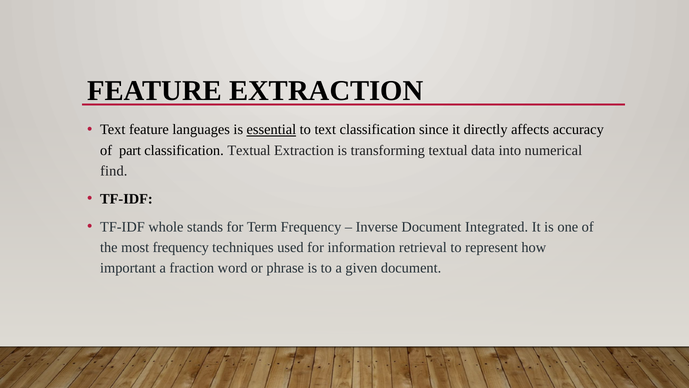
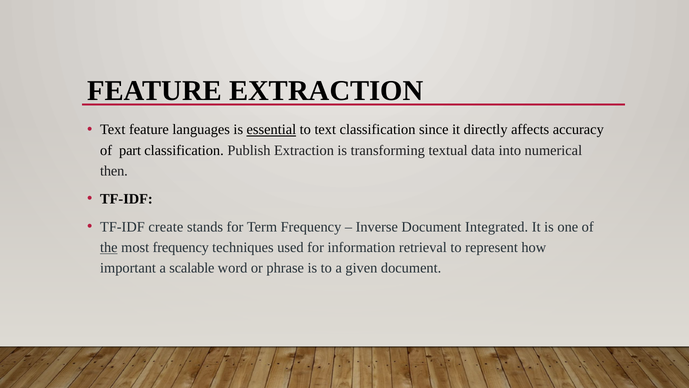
classification Textual: Textual -> Publish (249, 150)
find: find -> then (114, 171)
whole: whole -> create (166, 227)
the underline: none -> present (109, 247)
fraction: fraction -> scalable (192, 268)
